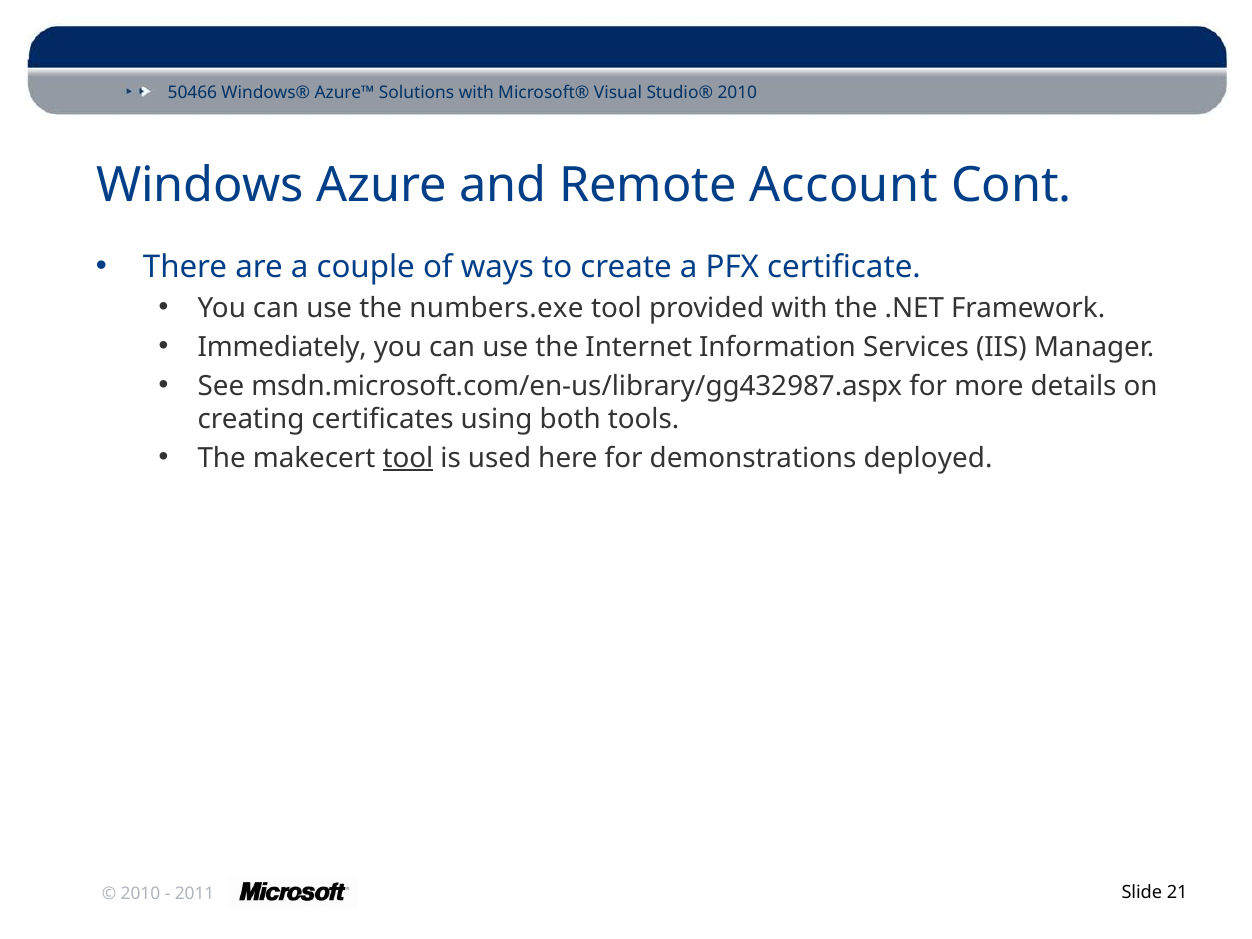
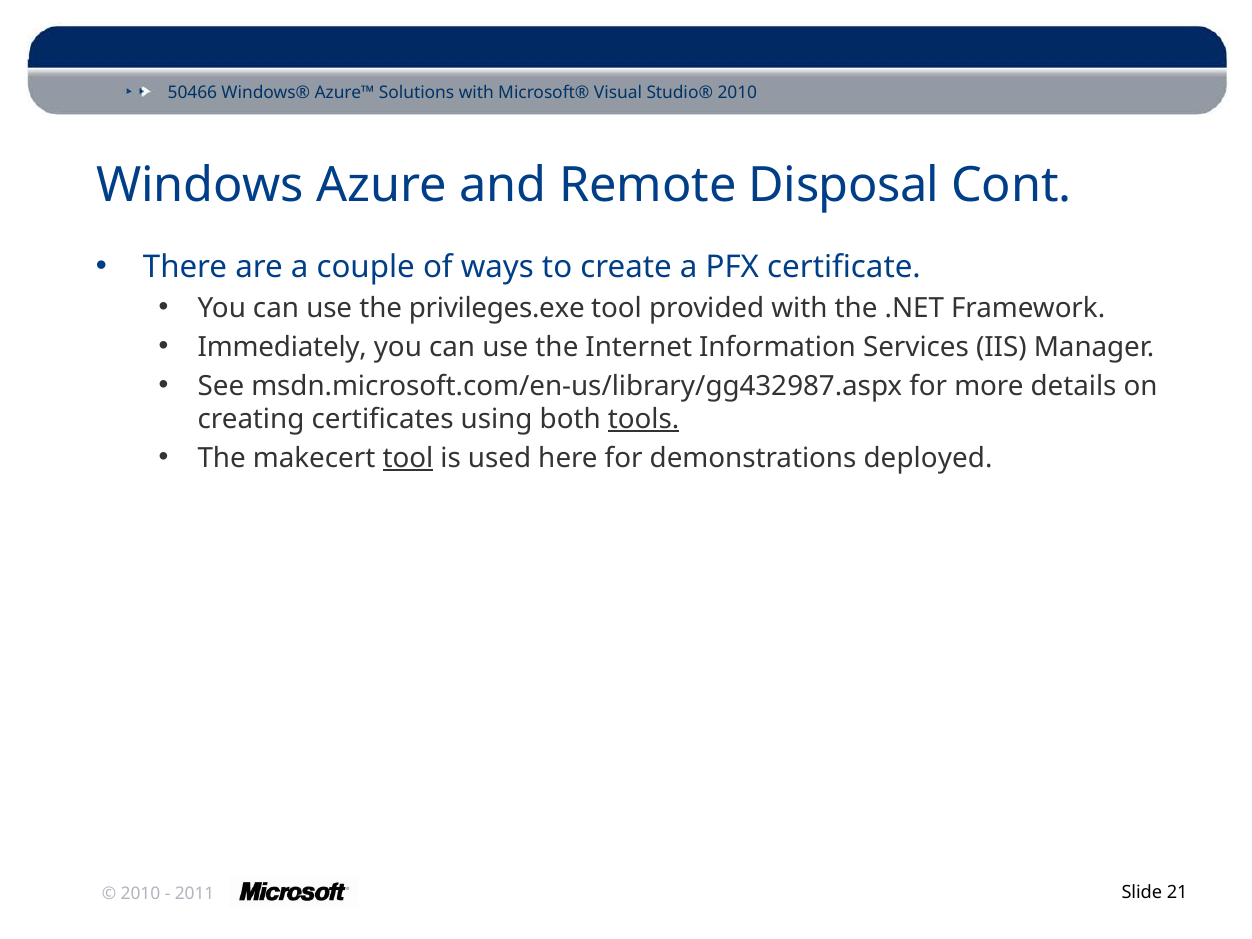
Account: Account -> Disposal (844, 186)
numbers.exe: numbers.exe -> privileges.exe (497, 308)
tools underline: none -> present (644, 419)
